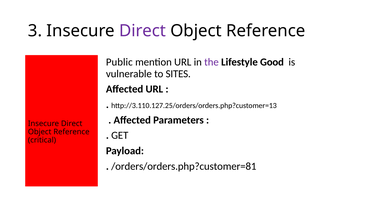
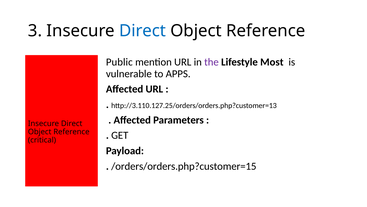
Direct colour: purple -> blue (142, 31)
Good: Good -> Most (272, 62)
SITES: SITES -> APPS (178, 74)
/orders/orders.php?customer=81: /orders/orders.php?customer=81 -> /orders/orders.php?customer=15 (184, 166)
